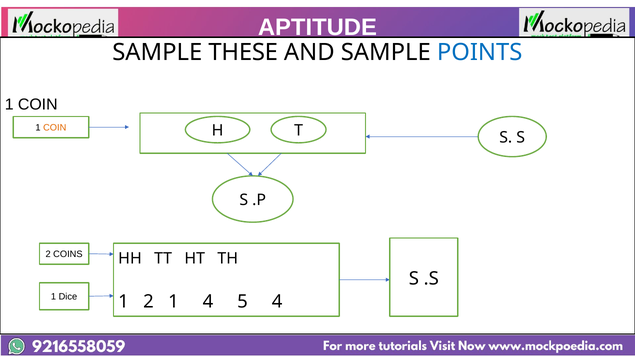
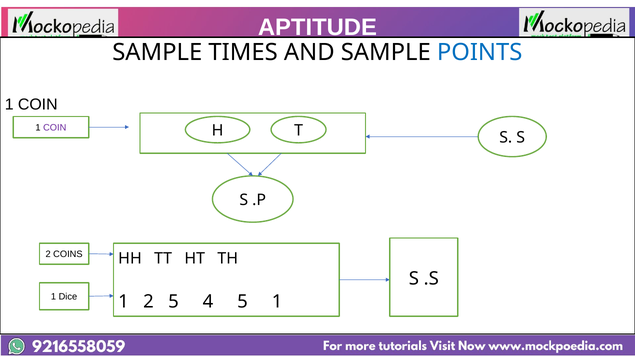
THESE: THESE -> TIMES (243, 52)
COIN colour: orange -> purple (55, 128)
2 1: 1 -> 5 (173, 302)
5 4: 4 -> 1 (277, 302)
